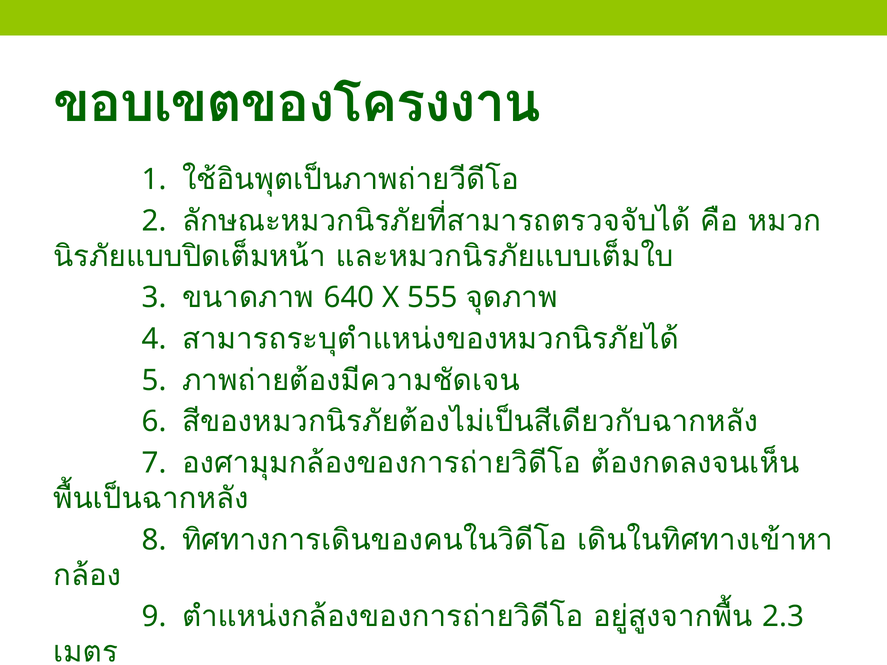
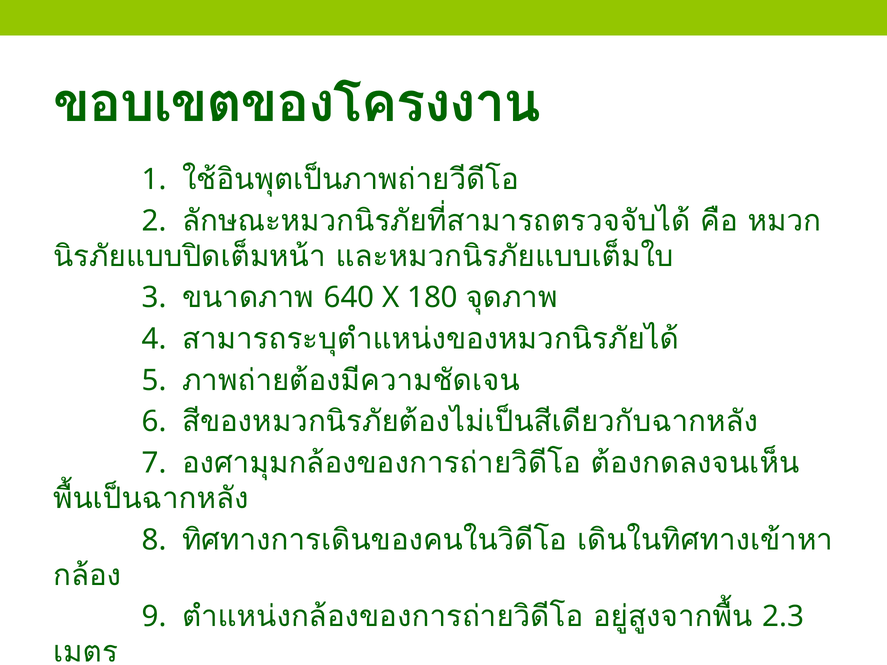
555: 555 -> 180 (432, 298)
